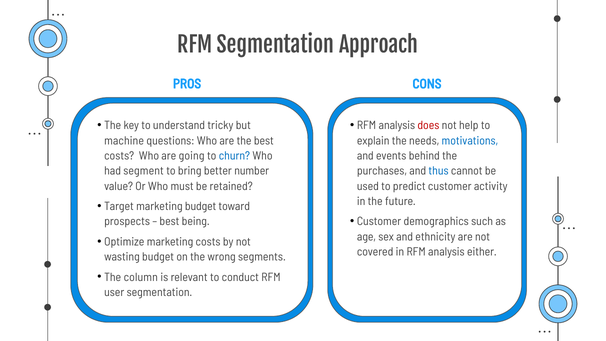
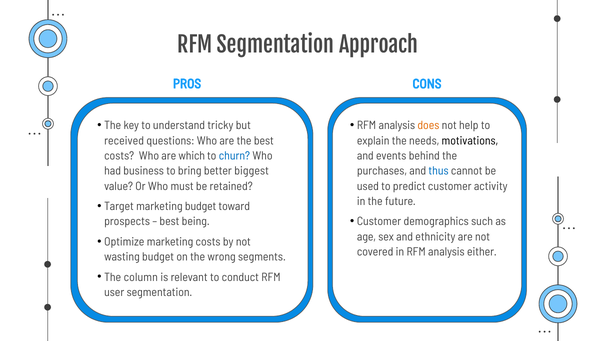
does colour: red -> orange (428, 126)
machine: machine -> received (124, 141)
motivations colour: blue -> black (470, 141)
going: going -> which (192, 156)
segment: segment -> business (144, 171)
number: number -> biggest (252, 171)
